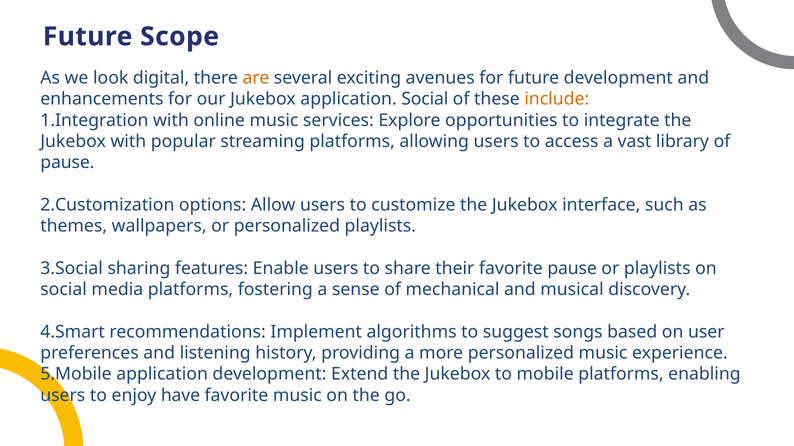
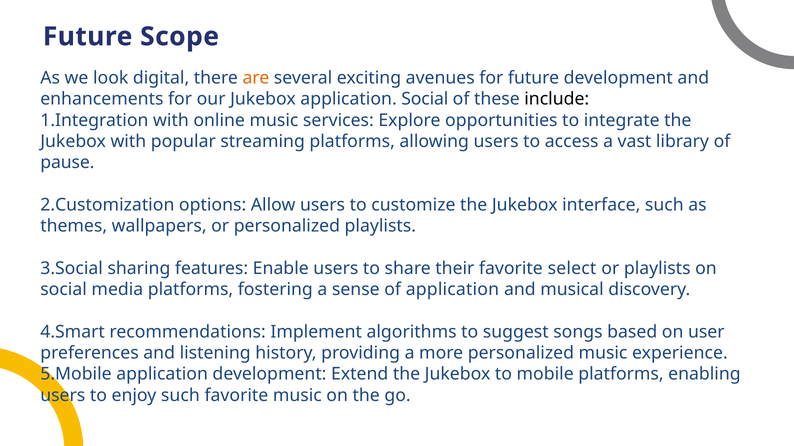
include colour: orange -> black (557, 99)
favorite pause: pause -> select (572, 269)
of mechanical: mechanical -> application (452, 290)
enjoy have: have -> such (180, 396)
